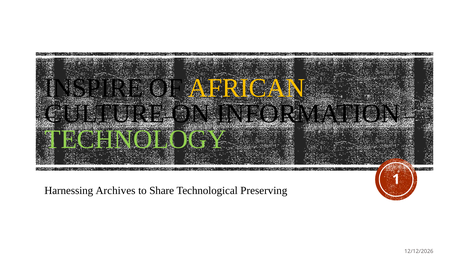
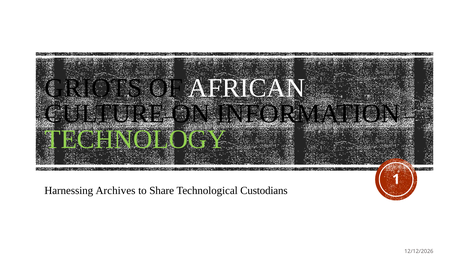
INSPIRE: INSPIRE -> GRIOTS (93, 88)
AFRICAN colour: yellow -> white (247, 88)
Preserving: Preserving -> Custodians (264, 190)
